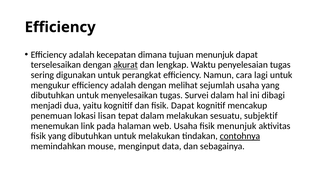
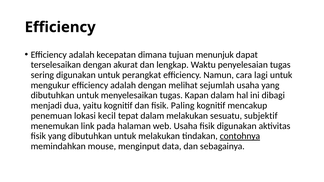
akurat underline: present -> none (126, 65)
Survei: Survei -> Kapan (197, 96)
fisik Dapat: Dapat -> Paling (183, 106)
lisan: lisan -> kecil (107, 116)
fisik menunjuk: menunjuk -> digunakan (237, 126)
